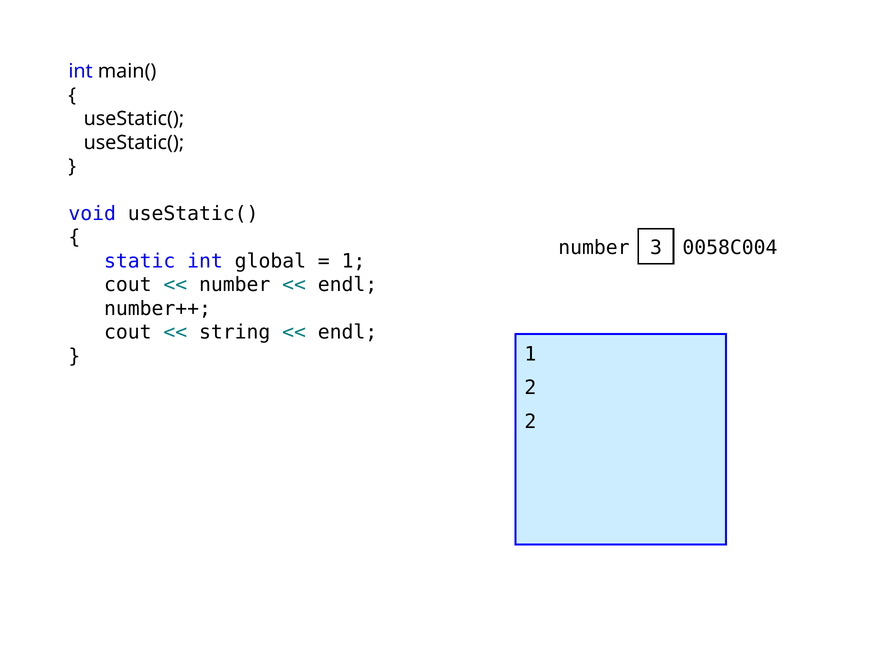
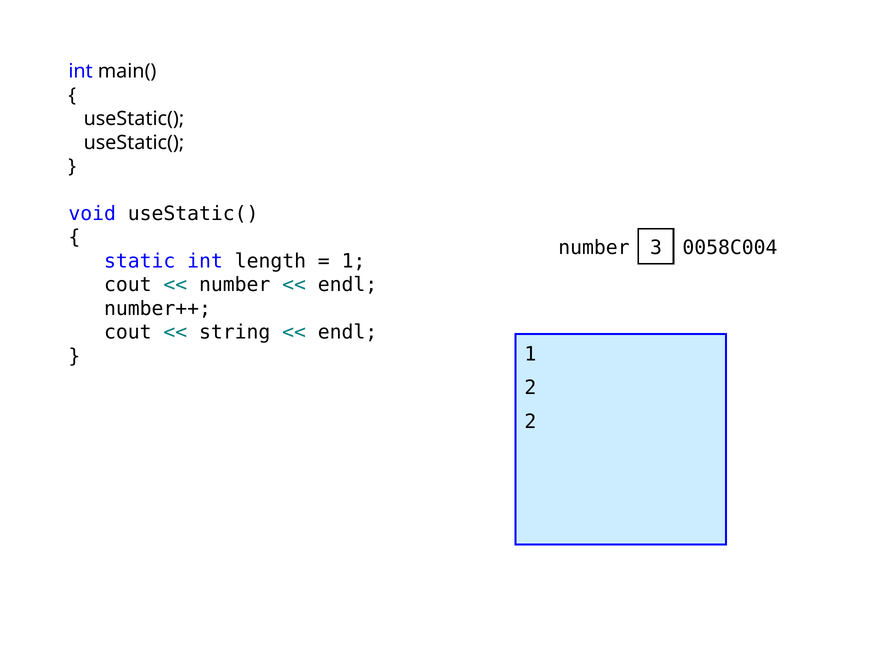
global: global -> length (270, 261)
